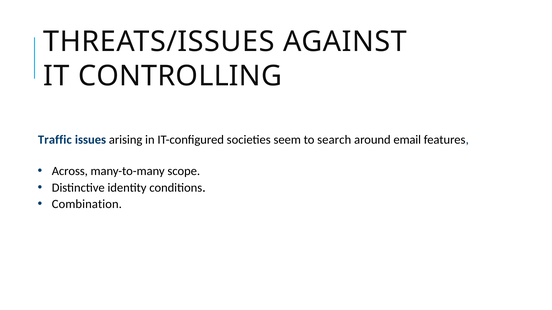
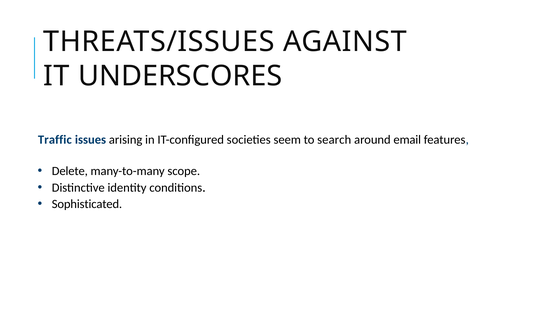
CONTROLLING: CONTROLLING -> UNDERSCORES (180, 76)
Across: Across -> Delete (70, 171)
Combination: Combination -> Sophisticated (87, 204)
